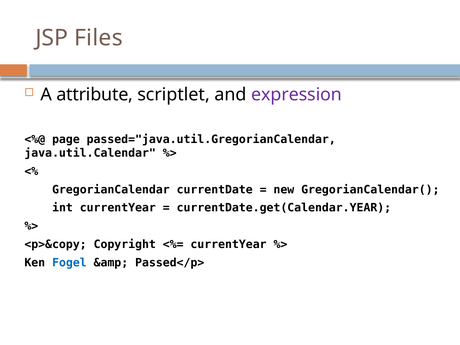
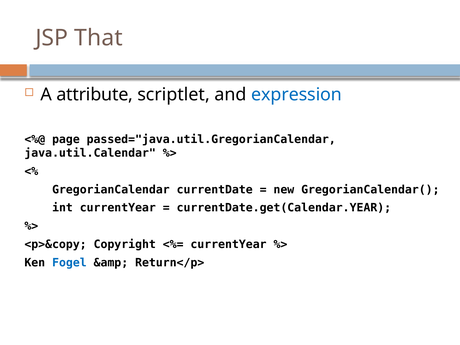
Files: Files -> That (98, 38)
expression colour: purple -> blue (297, 95)
Passed</p>: Passed</p> -> Return</p> (170, 263)
